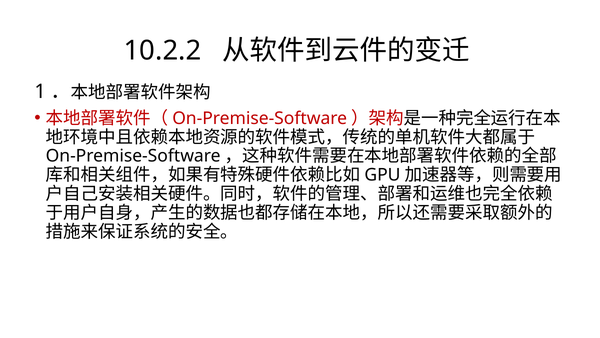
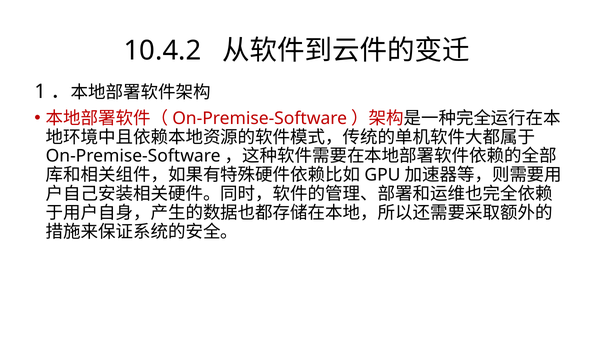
10.2.2: 10.2.2 -> 10.4.2 (163, 50)
